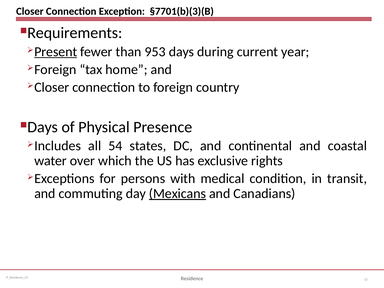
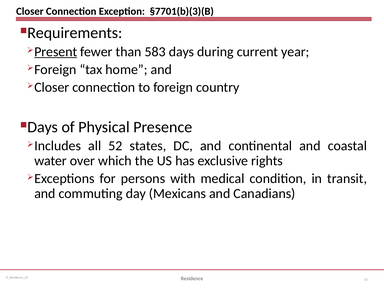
953: 953 -> 583 (155, 52)
54: 54 -> 52 (115, 146)
Mexicans underline: present -> none (177, 194)
